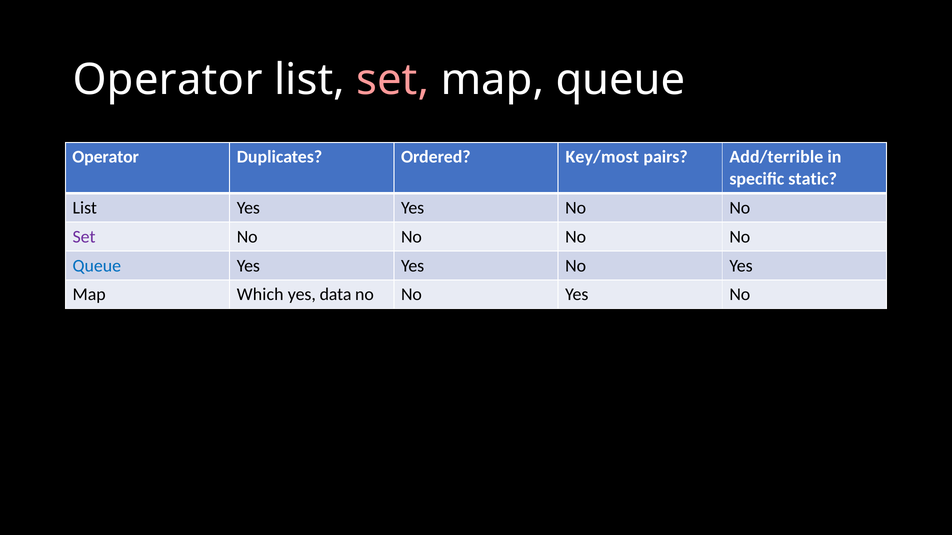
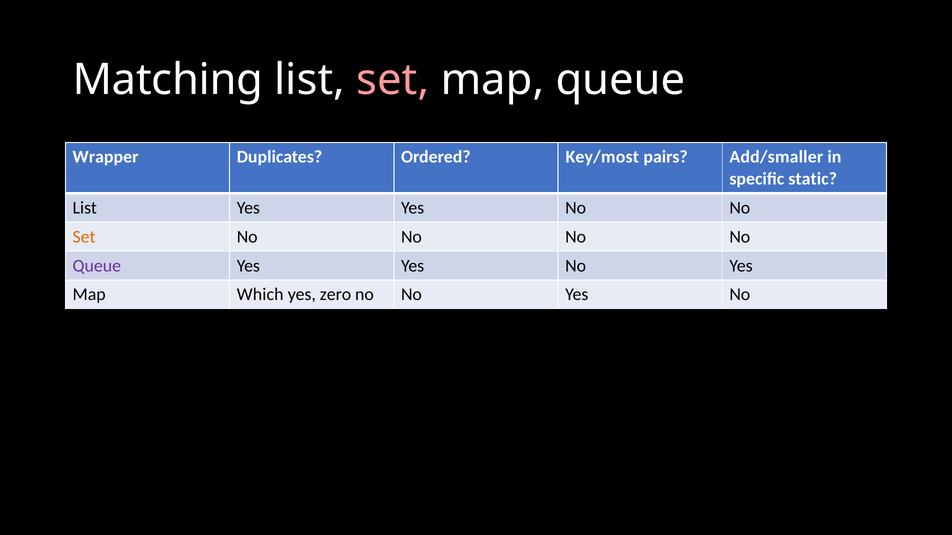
Operator: Operator -> Matching (168, 80)
Operator: Operator -> Wrapper (106, 157)
Add/terrible: Add/terrible -> Add/smaller (776, 157)
Set colour: purple -> orange (84, 237)
Queue colour: blue -> purple (97, 266)
data: data -> zero (336, 295)
